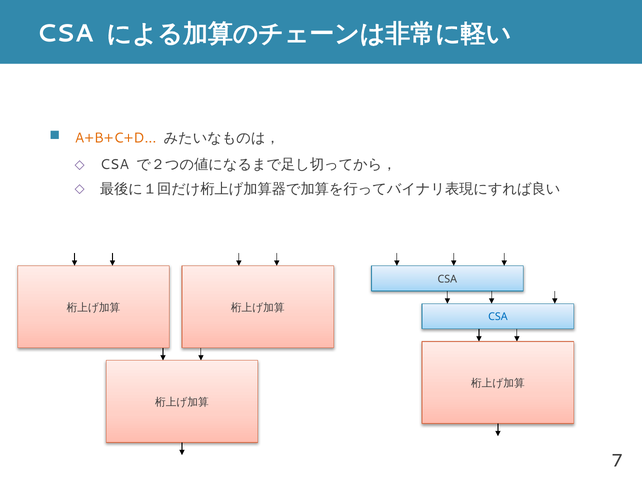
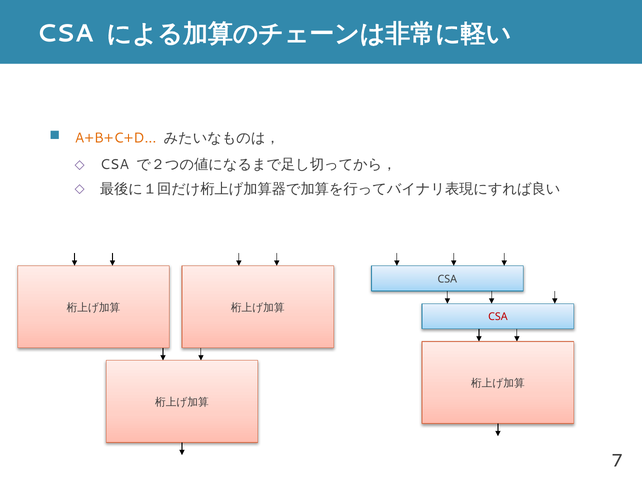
CSA colour: blue -> red (498, 317)
